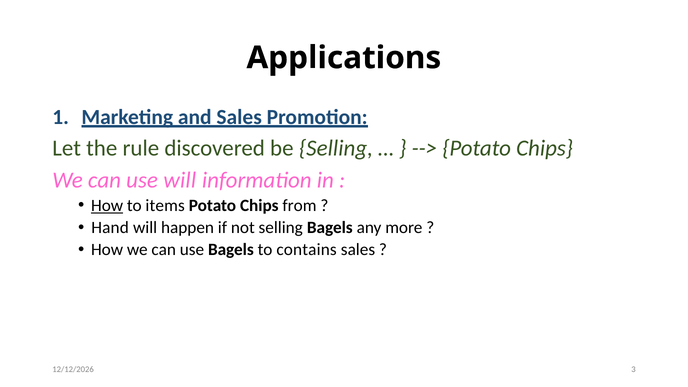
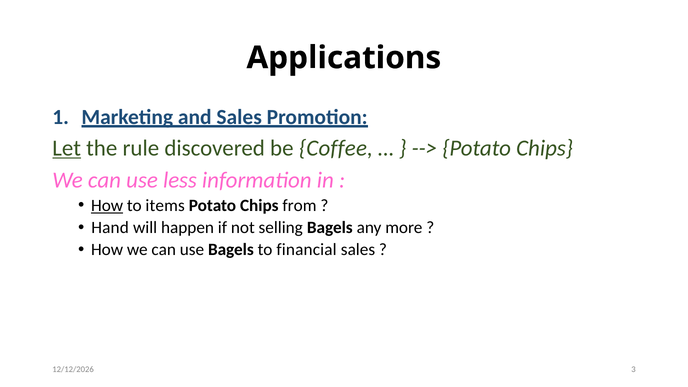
Let underline: none -> present (67, 148)
be Selling: Selling -> Coffee (336, 148)
use will: will -> less (180, 180)
contains: contains -> financial (307, 250)
